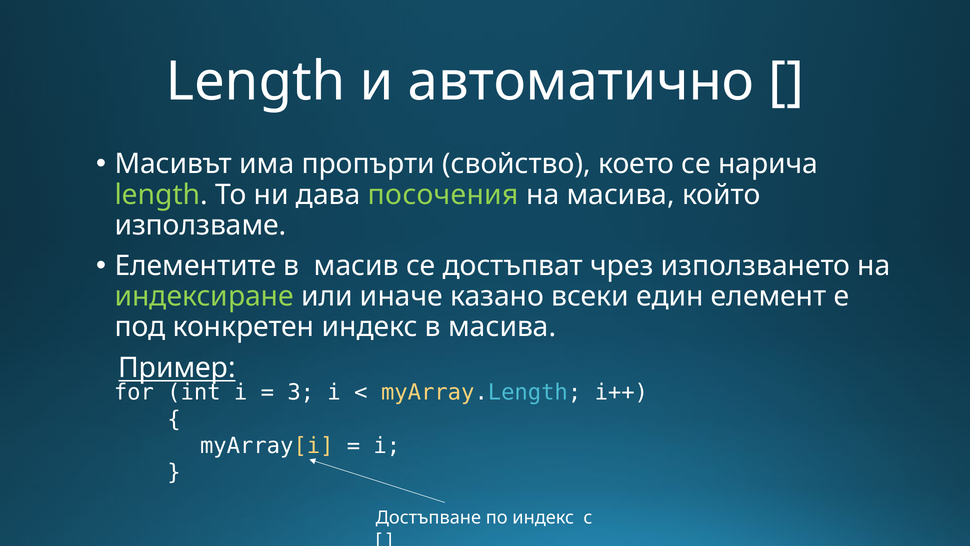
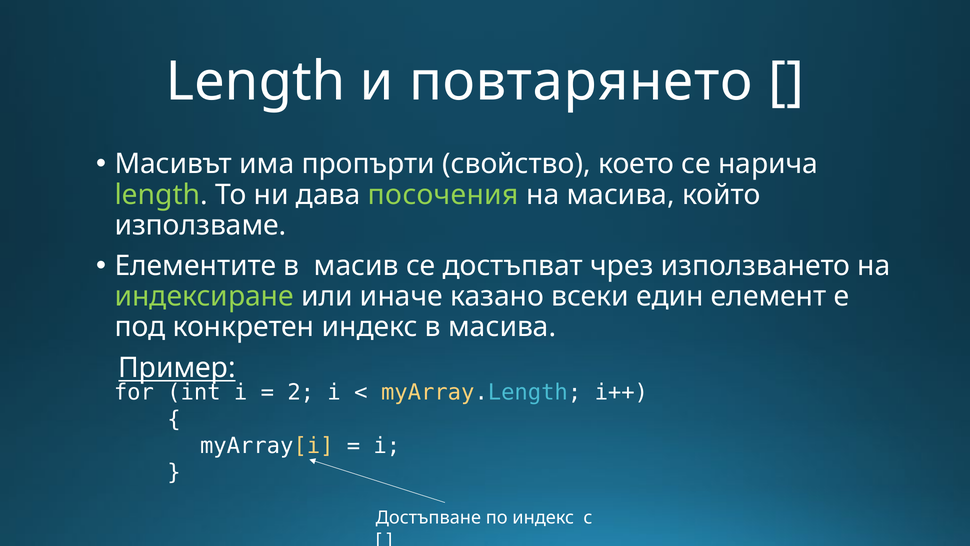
автоматично: автоматично -> повтарянето (581, 81)
3: 3 -> 2 (301, 392)
